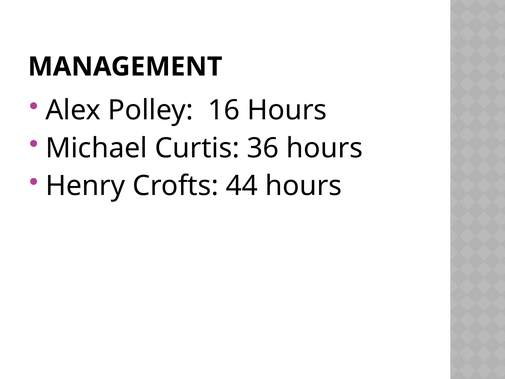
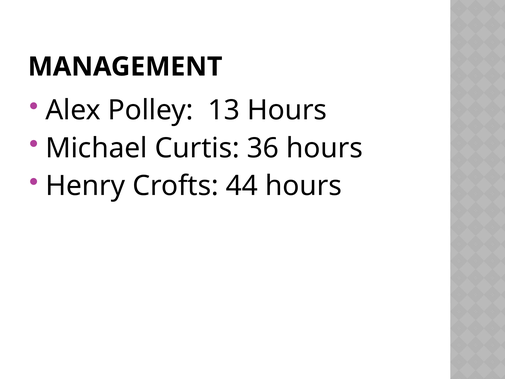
16: 16 -> 13 (224, 110)
